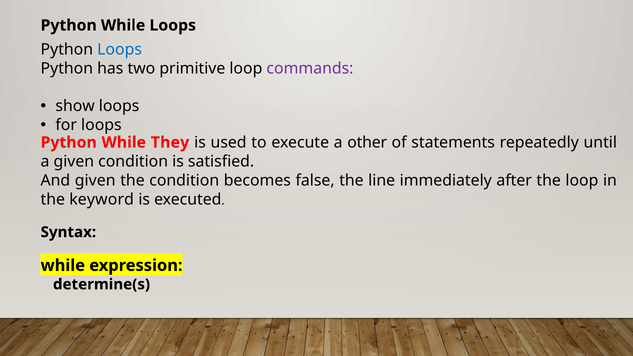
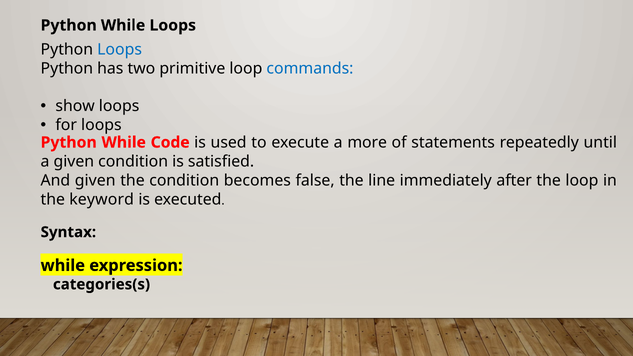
commands colour: purple -> blue (310, 68)
They: They -> Code (170, 142)
other: other -> more (367, 142)
determine(s: determine(s -> categories(s (102, 284)
